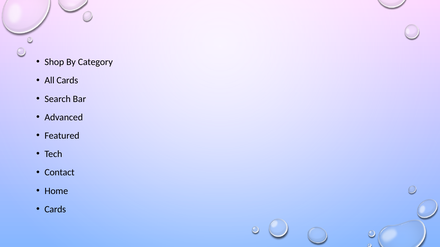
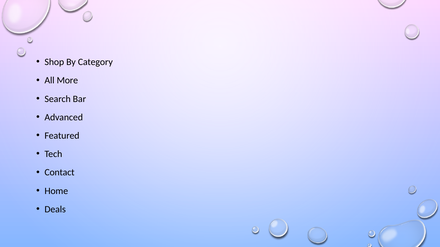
All Cards: Cards -> More (67, 81)
Cards: Cards -> Deals (55, 210)
